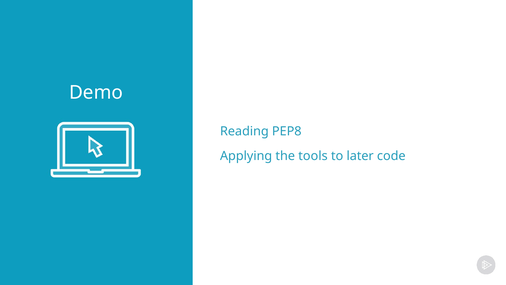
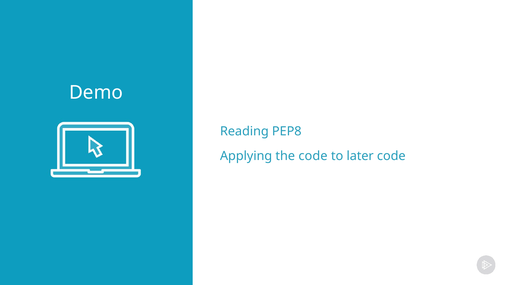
the tools: tools -> code (313, 156)
